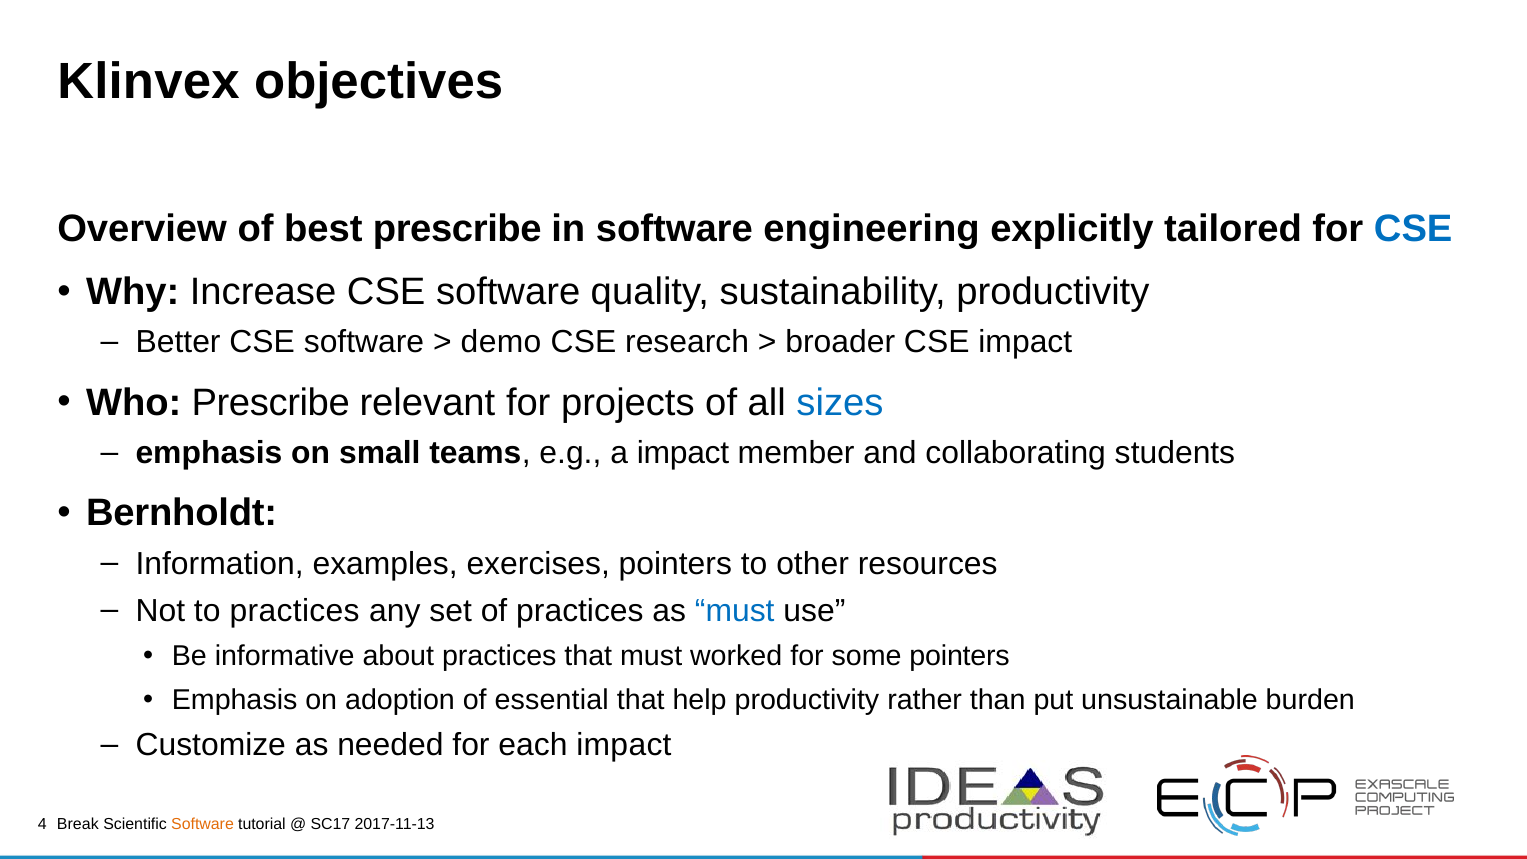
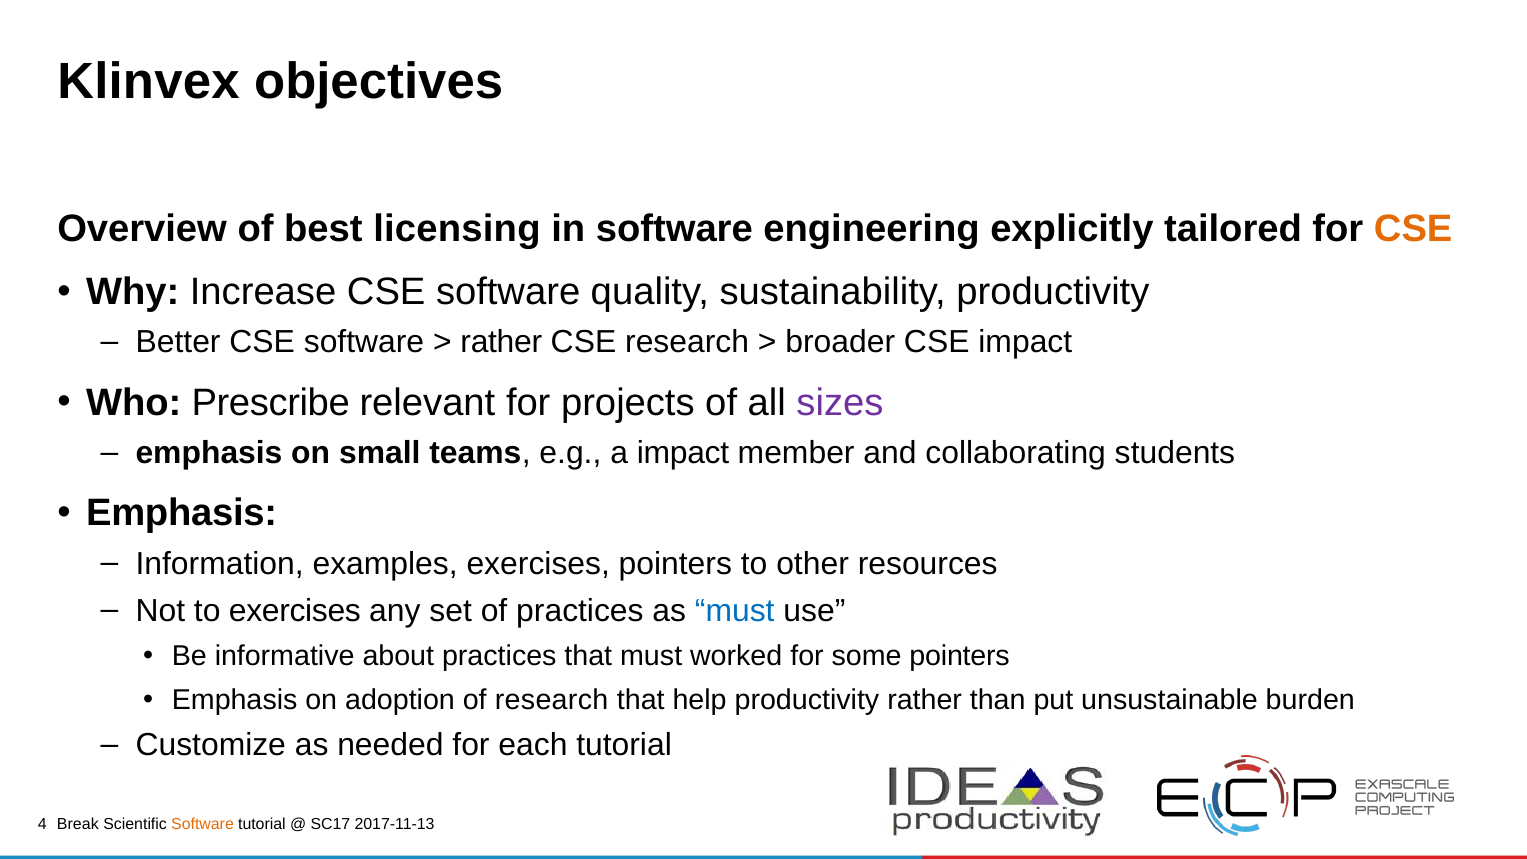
best prescribe: prescribe -> licensing (457, 228)
CSE colour: blue -> orange (1413, 228)
demo: demo -> rather (501, 343)
sizes colour: blue -> purple (840, 403)
Bernholdt: Bernholdt -> Emphasis (182, 513)
to practices: practices -> exercises (295, 611)
of essential: essential -> research (552, 700)
each impact: impact -> tutorial (624, 745)
